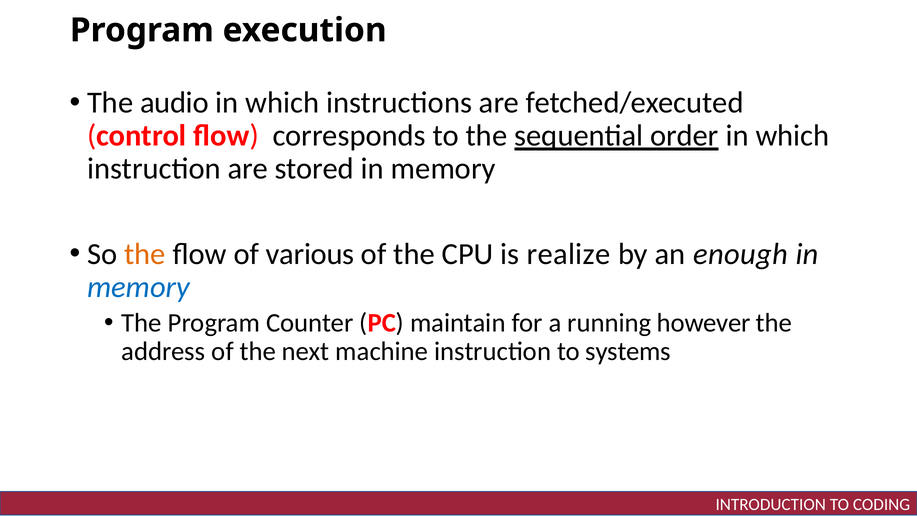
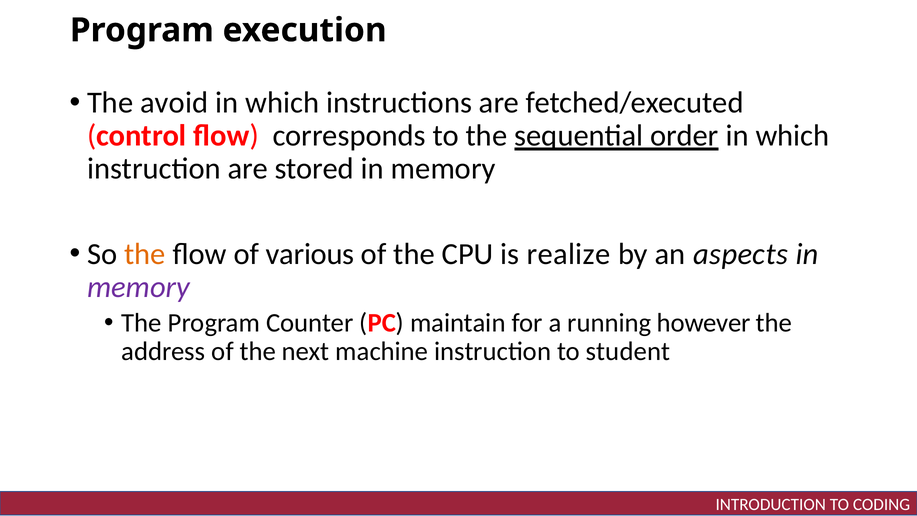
audio: audio -> avoid (174, 103)
enough: enough -> aspects (741, 254)
memory colour: blue -> purple (139, 287)
systems: systems -> student (628, 351)
